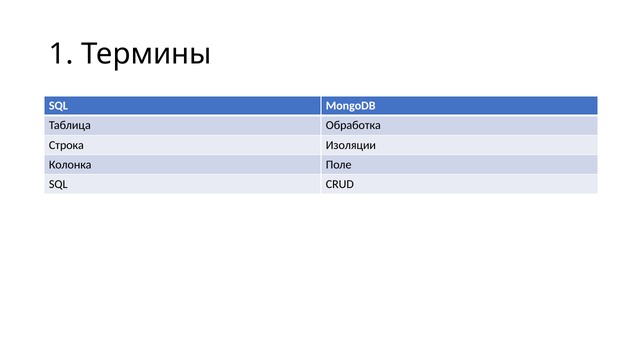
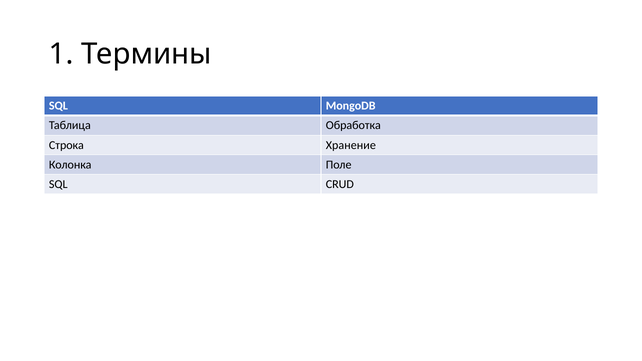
Изоляции: Изоляции -> Хранение (351, 145)
